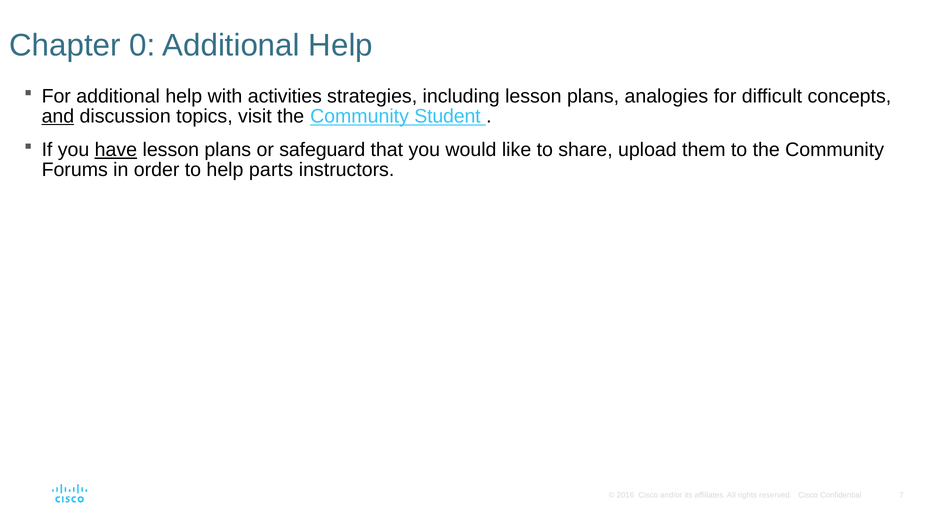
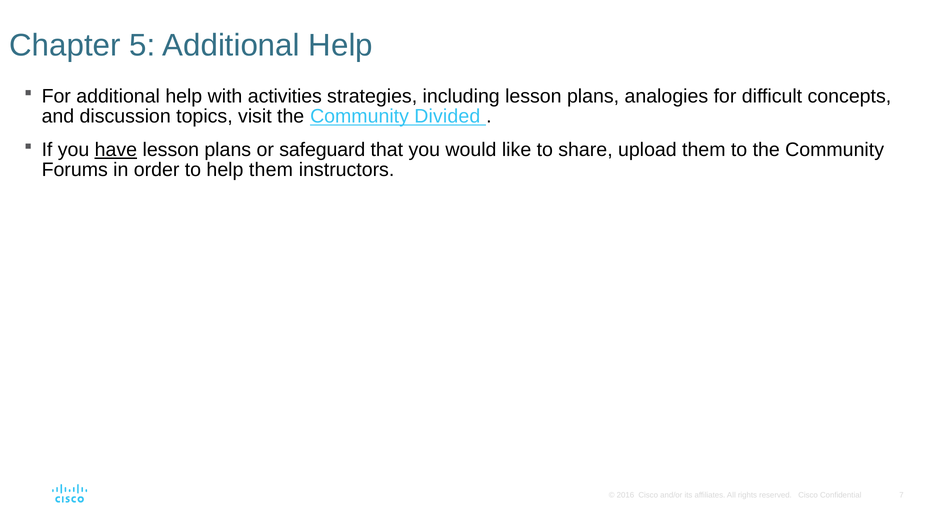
0: 0 -> 5 (142, 45)
and underline: present -> none (58, 116)
Student: Student -> Divided (447, 116)
help parts: parts -> them (271, 170)
